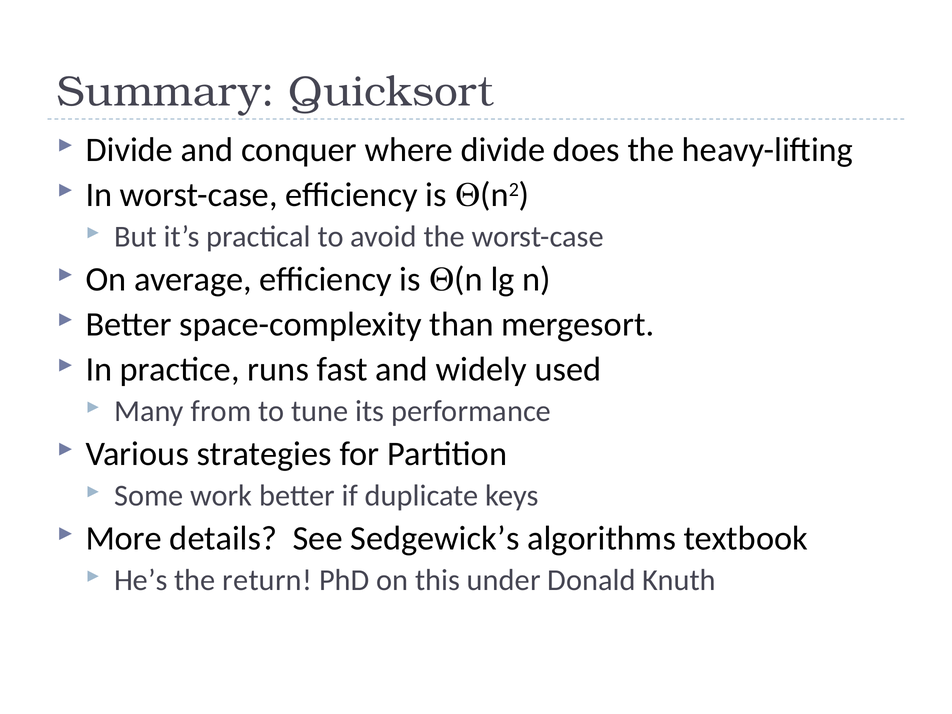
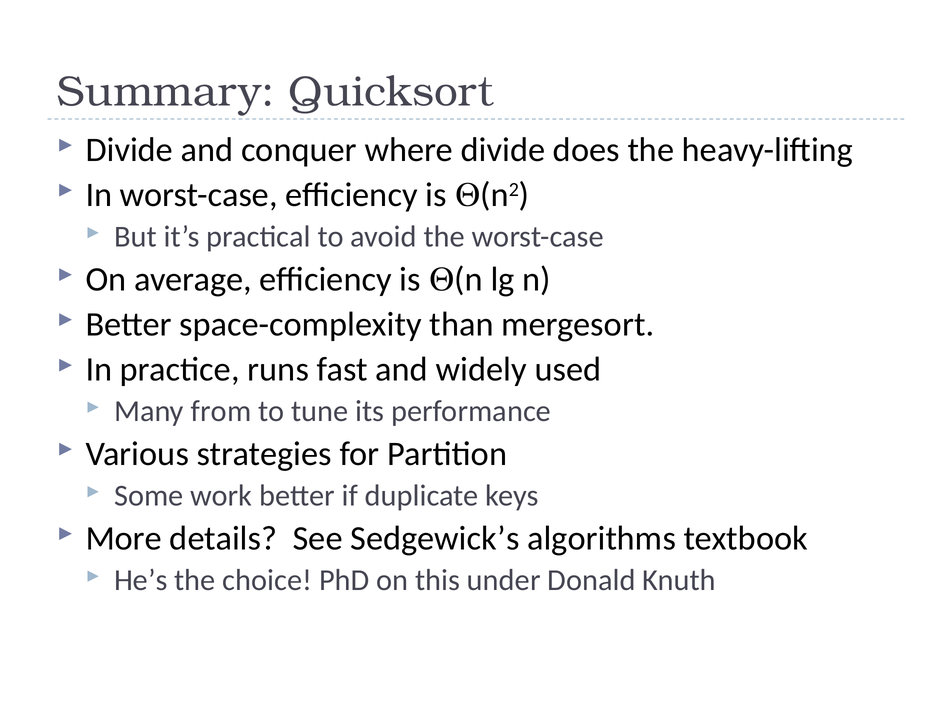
return: return -> choice (267, 580)
